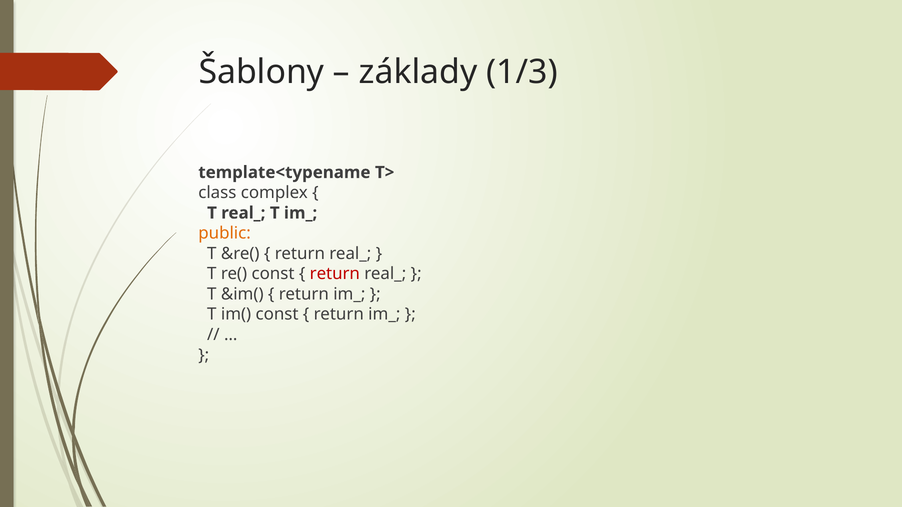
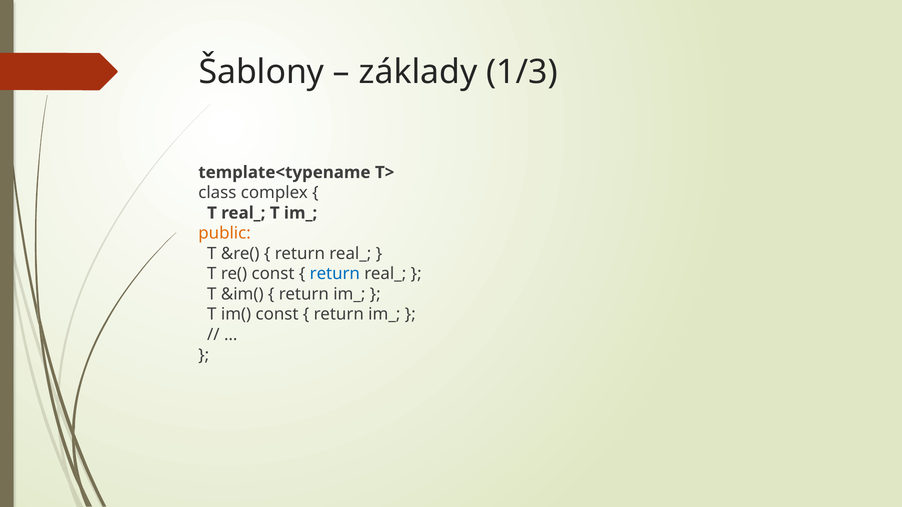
return colour: red -> blue (335, 274)
